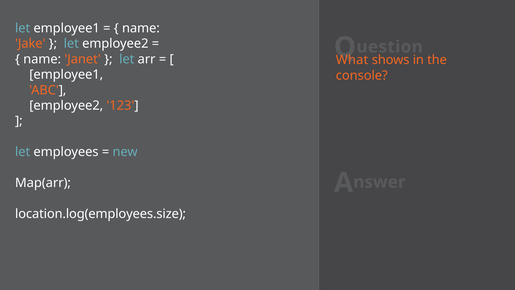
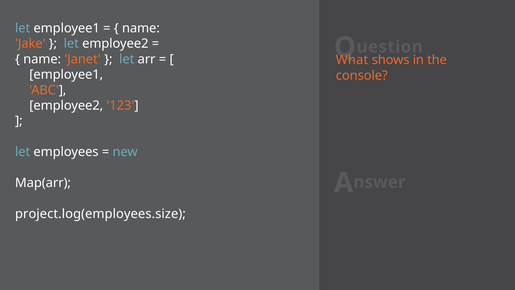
location.log(employees.size: location.log(employees.size -> project.log(employees.size (100, 214)
